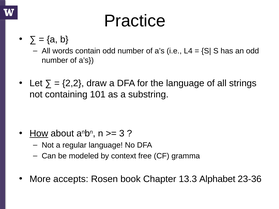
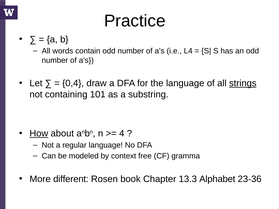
2,2: 2,2 -> 0,4 (73, 83)
strings underline: none -> present (243, 83)
3: 3 -> 4 (122, 134)
accepts: accepts -> different (71, 179)
